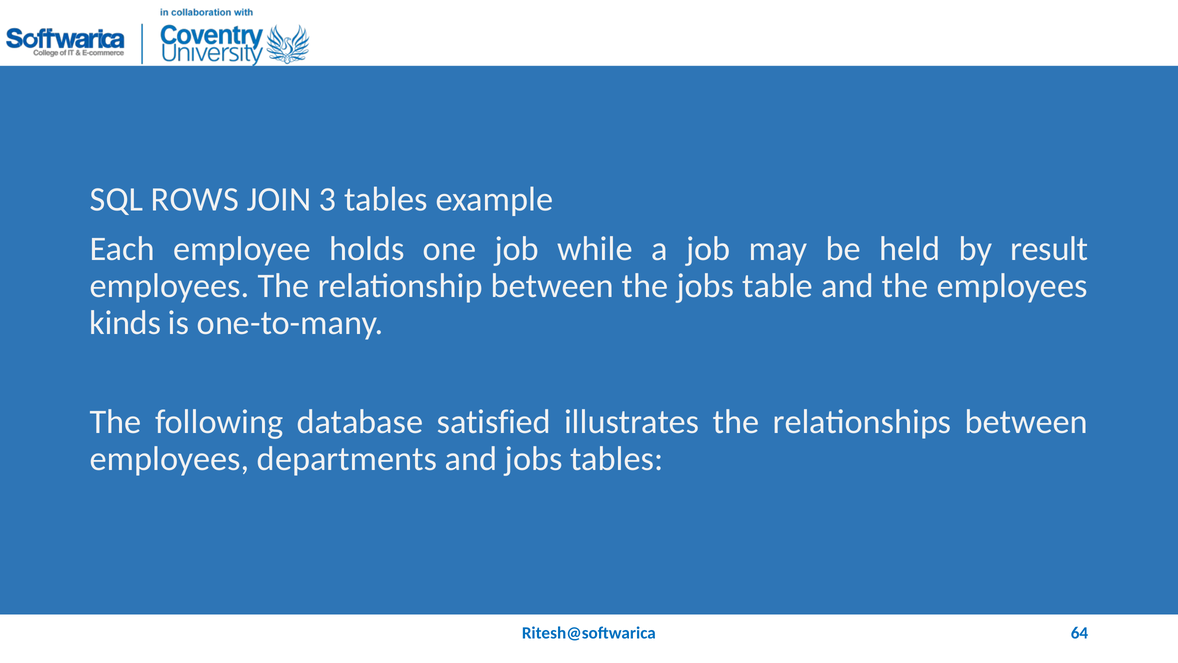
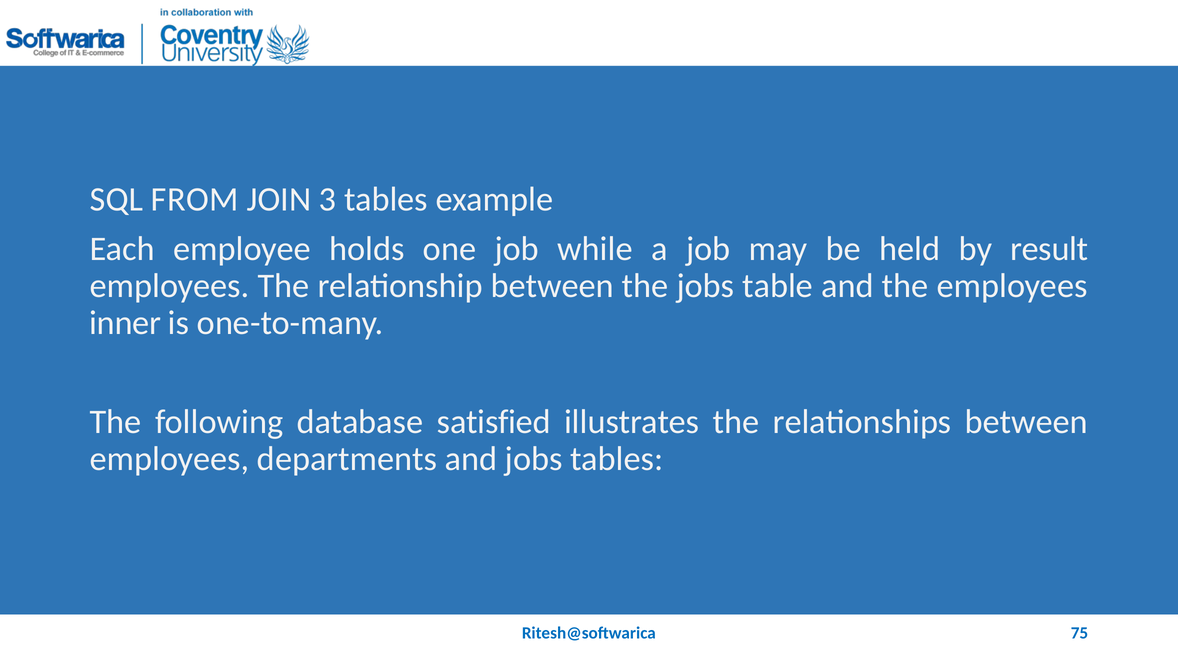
ROWS: ROWS -> FROM (195, 199)
kinds: kinds -> inner (125, 323)
64: 64 -> 75 (1079, 633)
